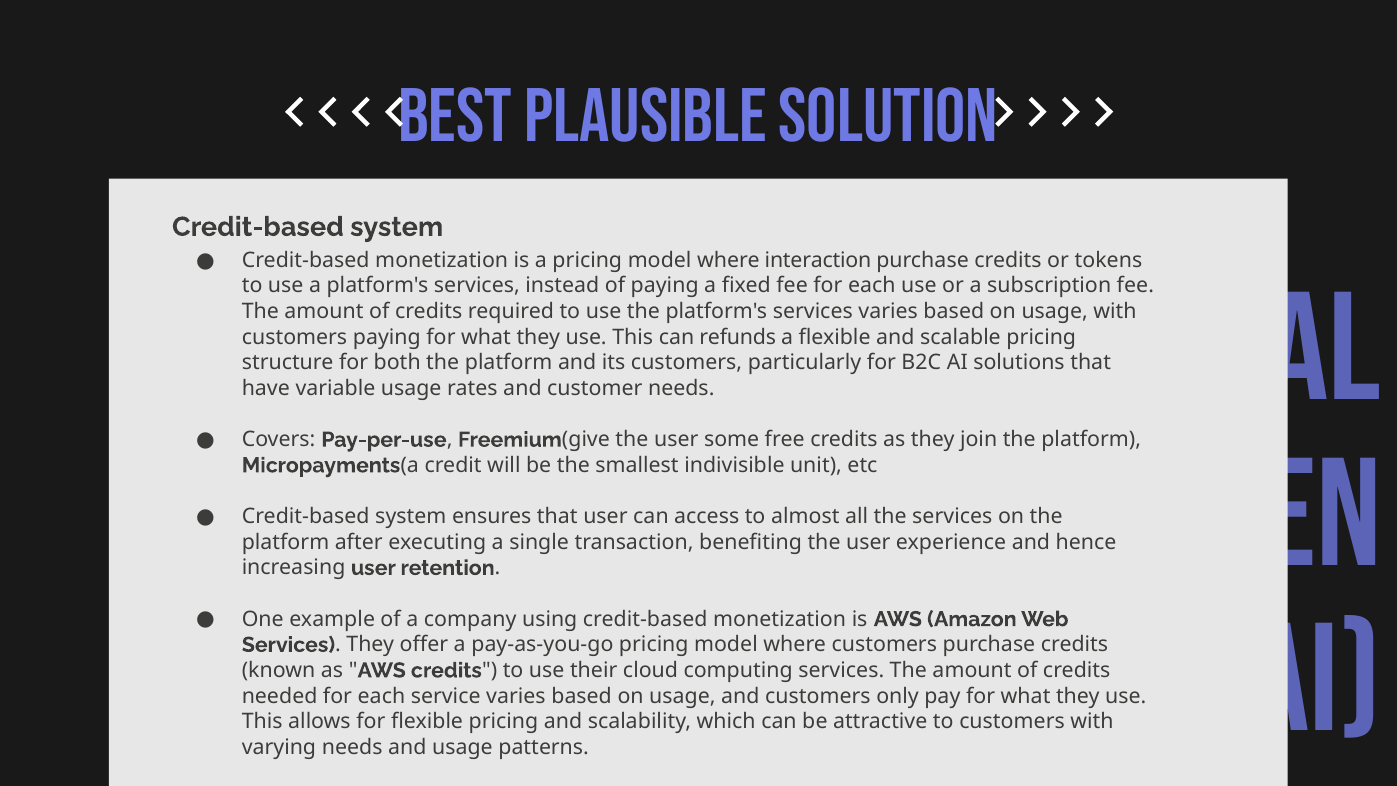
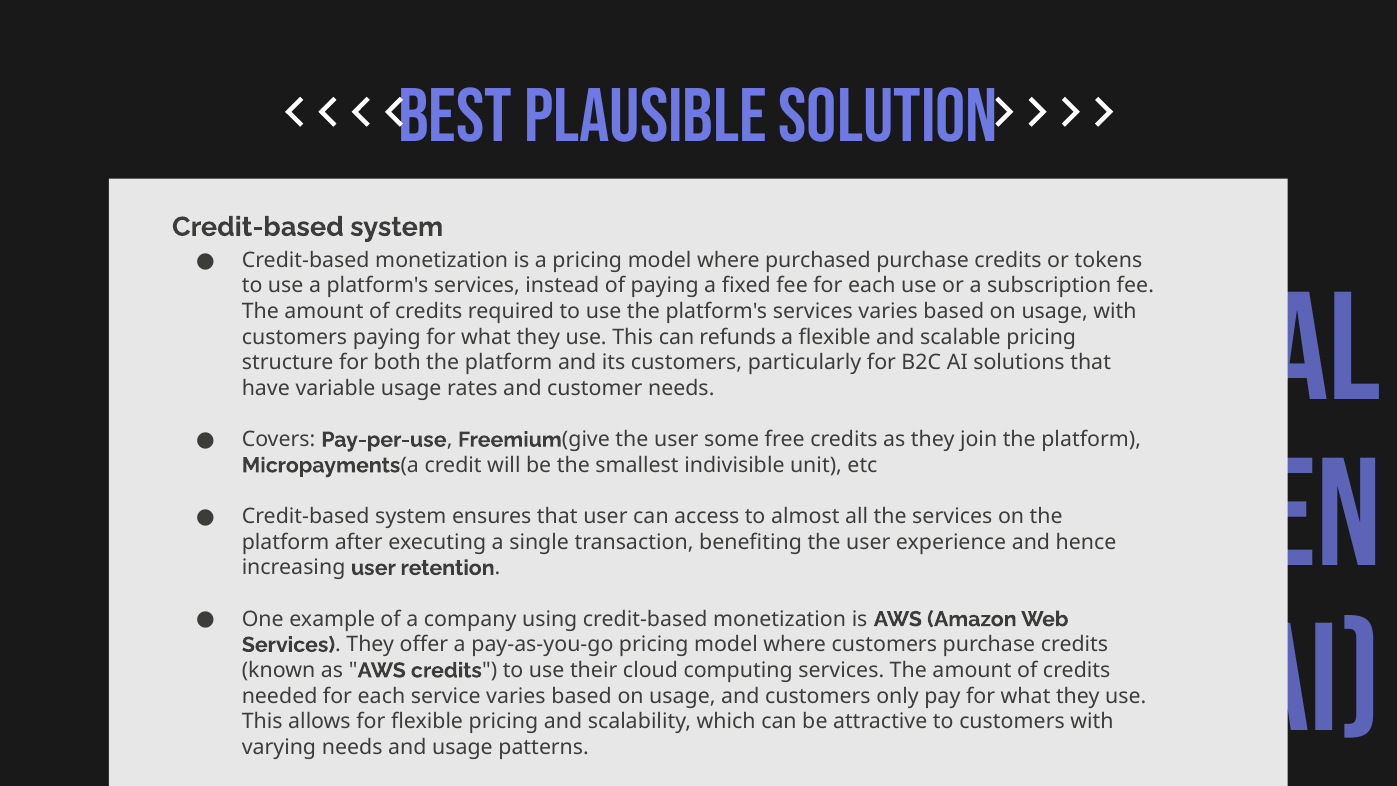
interaction: interaction -> purchased (818, 260)
